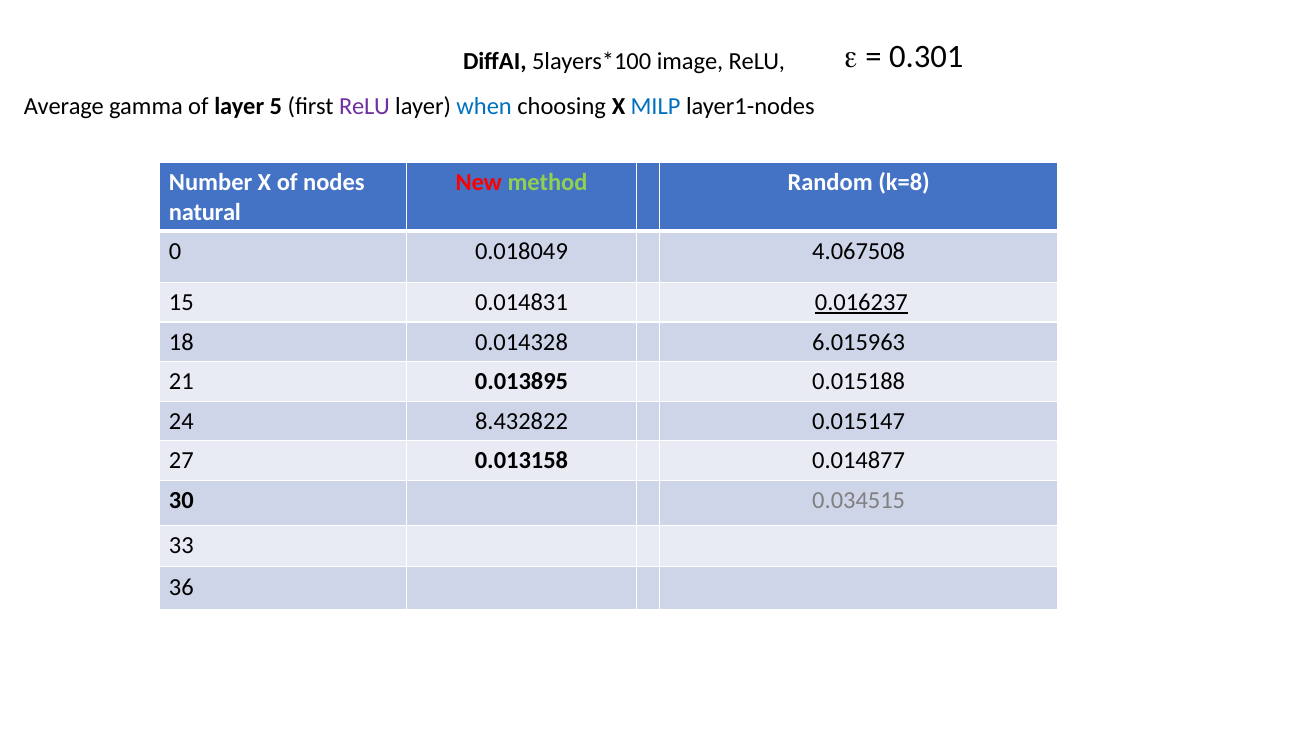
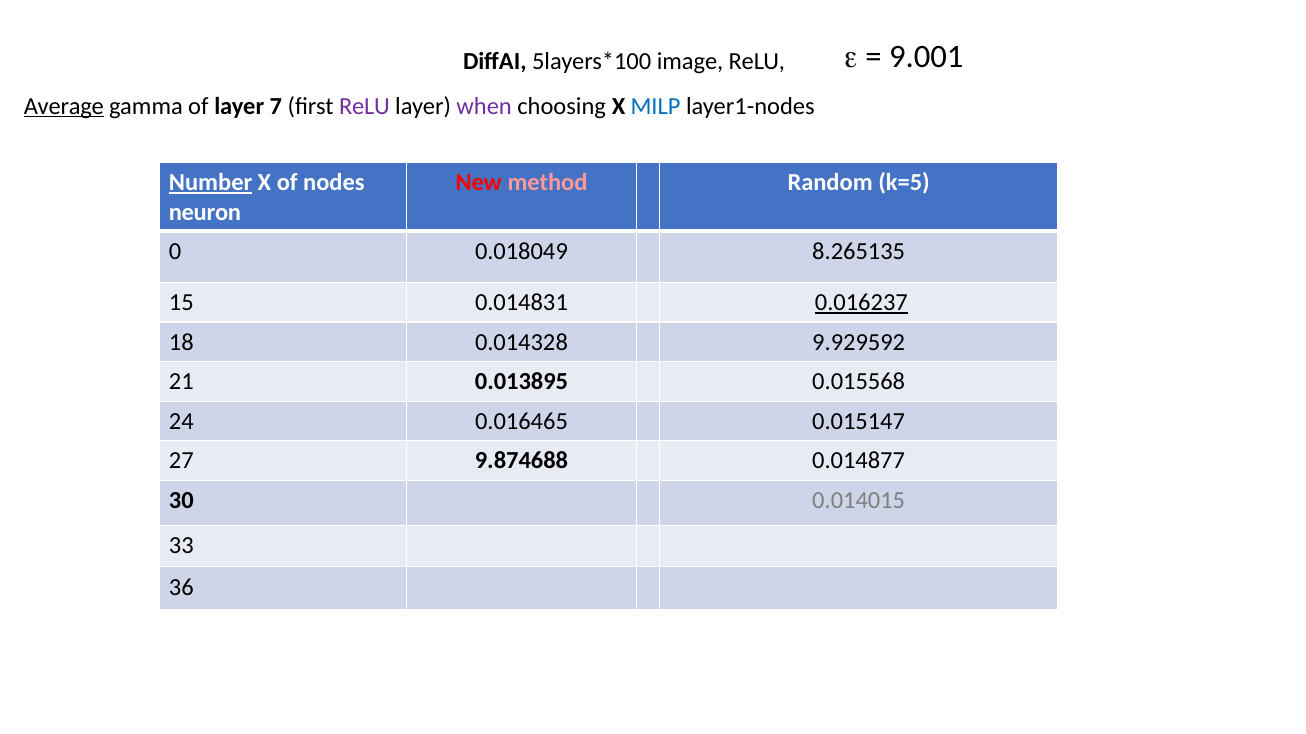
0.301: 0.301 -> 9.001 (926, 57)
Average underline: none -> present (64, 106)
5: 5 -> 7 (276, 106)
when colour: blue -> purple (484, 106)
Number underline: none -> present (211, 183)
method colour: light green -> pink (547, 183)
k=8: k=8 -> k=5 (904, 183)
natural: natural -> neuron (205, 212)
4.067508: 4.067508 -> 8.265135 (859, 251)
6.015963: 6.015963 -> 9.929592 (859, 342)
0.015188: 0.015188 -> 0.015568 (859, 382)
8.432822: 8.432822 -> 0.016465 (521, 422)
0.013158: 0.013158 -> 9.874688 (521, 461)
0.034515: 0.034515 -> 0.014015 (859, 501)
